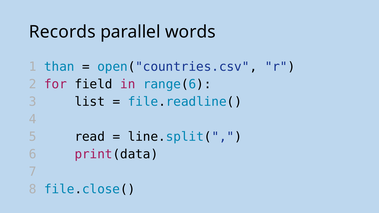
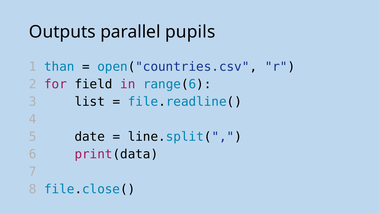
Records: Records -> Outputs (62, 32)
words: words -> pupils (190, 32)
read: read -> date (90, 137)
